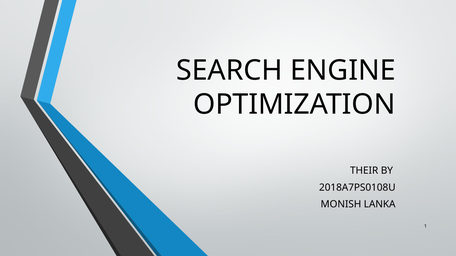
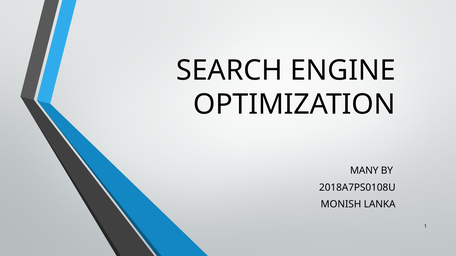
THEIR: THEIR -> MANY (364, 171)
